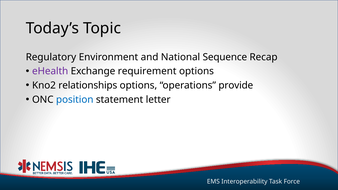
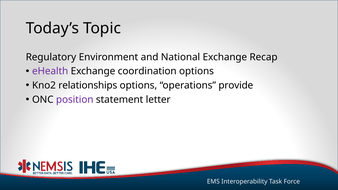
National Sequence: Sequence -> Exchange (225, 57)
requirement: requirement -> coordination (147, 71)
position colour: blue -> purple (75, 100)
